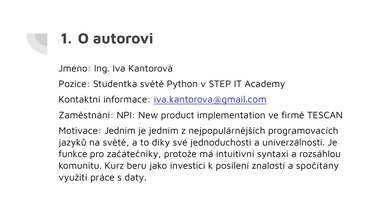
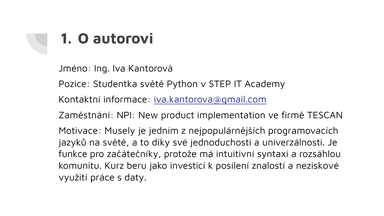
Motivace Jedním: Jedním -> Musely (120, 131)
spočítány: spočítány -> neziskové (318, 166)
